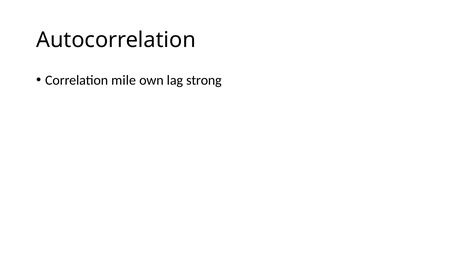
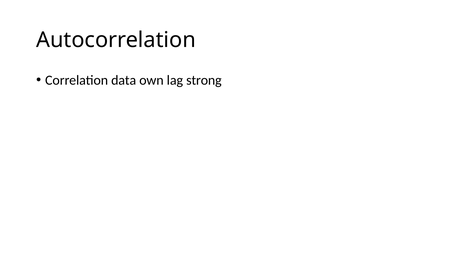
mile: mile -> data (124, 80)
